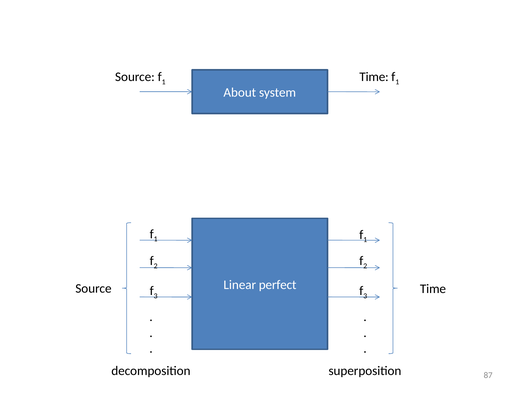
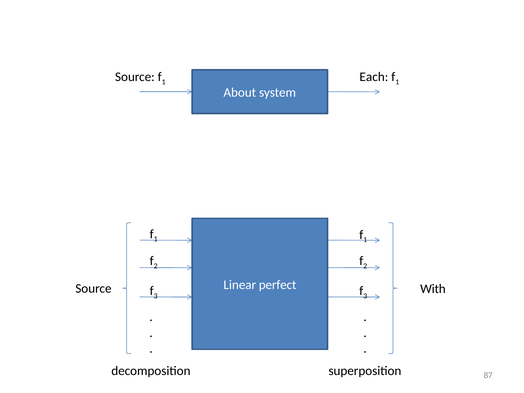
Time: Time -> Each (374, 77)
Time: Time -> With (433, 289)
